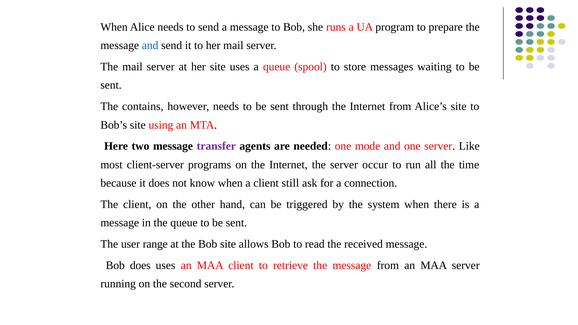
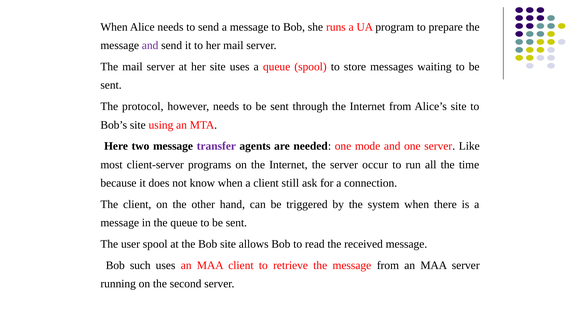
and colour: blue -> purple (150, 45)
contains: contains -> protocol (143, 106)
user range: range -> spool (155, 244)
Bob does: does -> such (140, 265)
